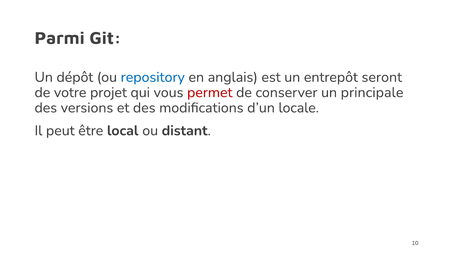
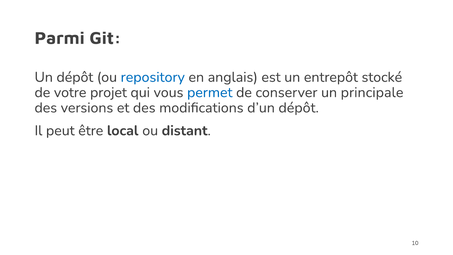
seront: seront -> stocké (382, 77)
permet colour: red -> blue (210, 92)
d’un locale: locale -> dépôt (299, 108)
